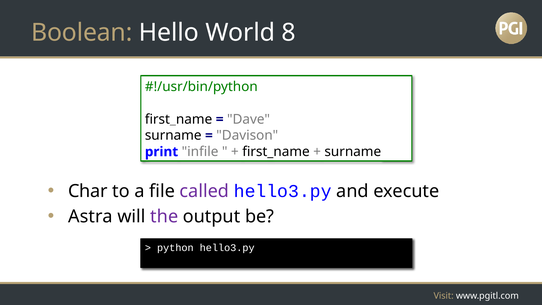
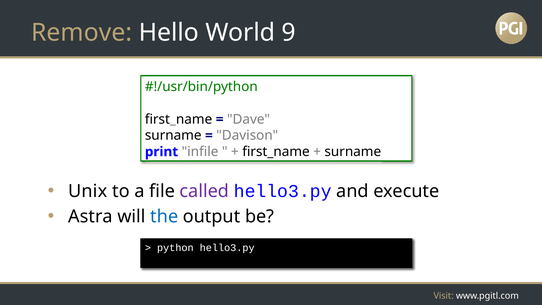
Boolean: Boolean -> Remove (82, 33)
8: 8 -> 9 (289, 33)
Char: Char -> Unix (88, 191)
the colour: purple -> blue (164, 216)
